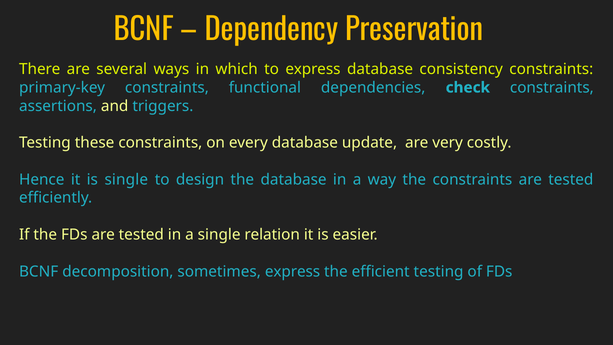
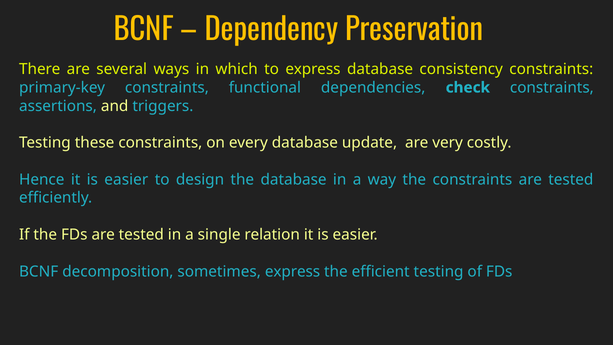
Hence it is single: single -> easier (126, 179)
